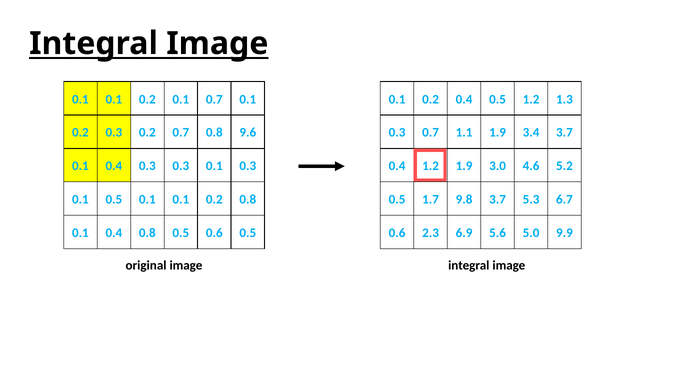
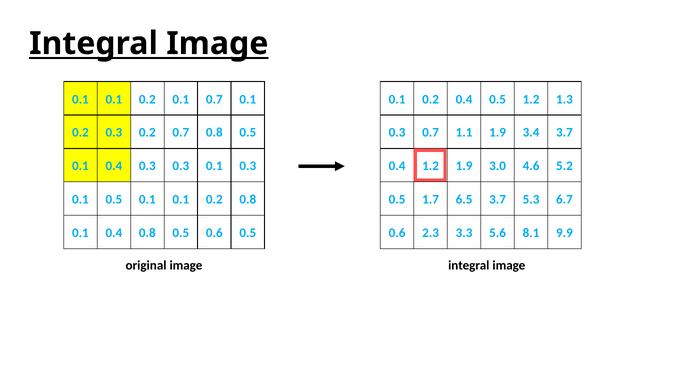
9.6: 9.6 -> 0.5 (248, 133)
9.8: 9.8 -> 6.5 (464, 200)
6.9: 6.9 -> 3.3 (464, 233)
5.0: 5.0 -> 8.1 (531, 233)
